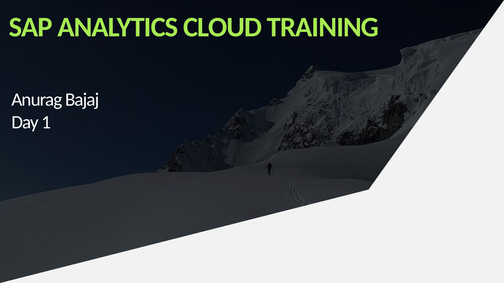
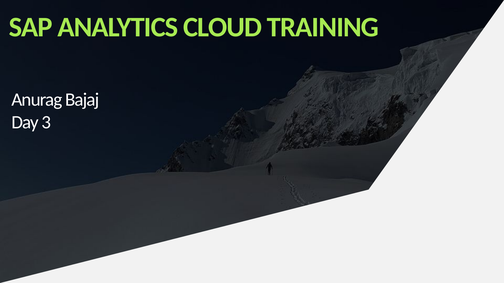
1: 1 -> 3 (46, 122)
